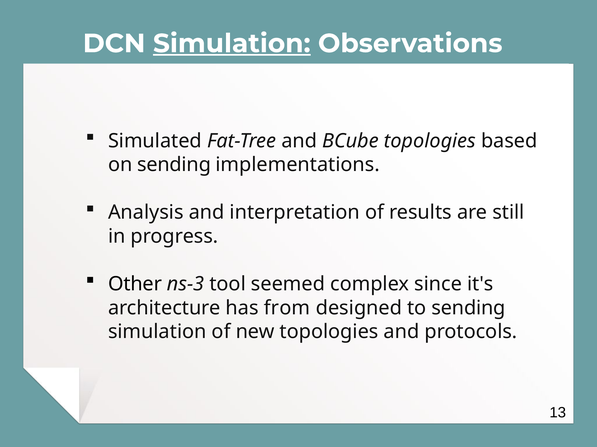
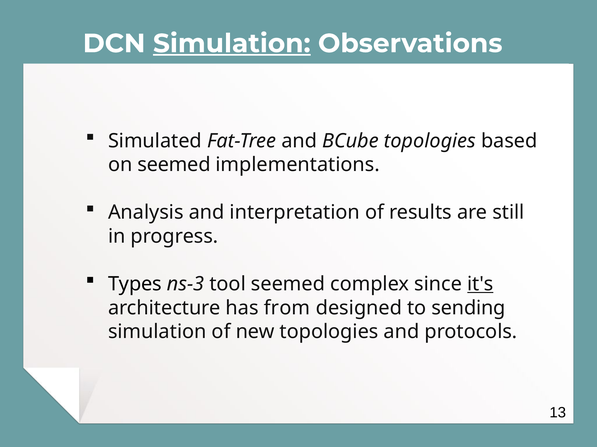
on sending: sending -> seemed (174, 165)
Other: Other -> Types (135, 284)
it's underline: none -> present (480, 284)
